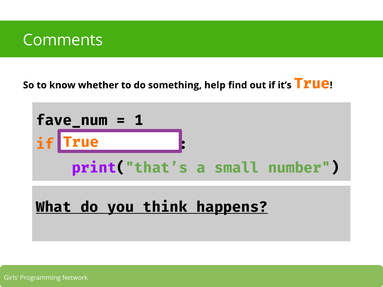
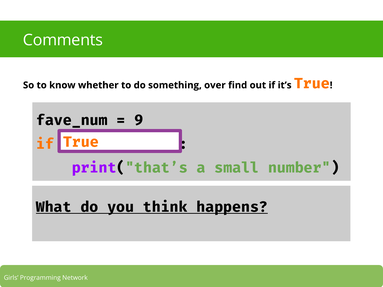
help: help -> over (215, 85)
1: 1 -> 9 (139, 120)
